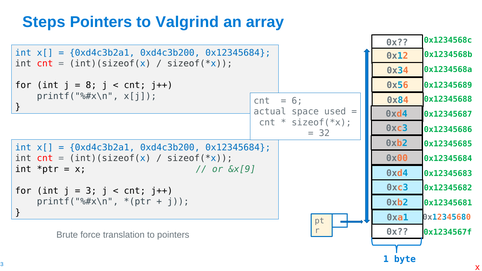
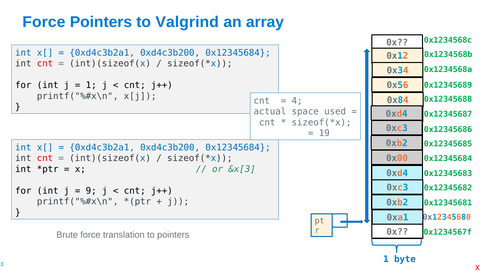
Steps: Steps -> Force (44, 22)
8: 8 -> 1 (91, 85)
6: 6 -> 4 (297, 101)
32: 32 -> 19 (324, 133)
&x[9: &x[9 -> &x[3 (242, 169)
3: 3 -> 9 (91, 191)
